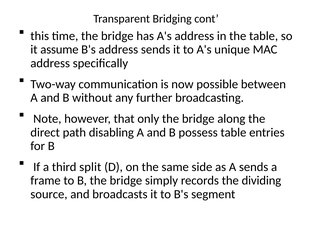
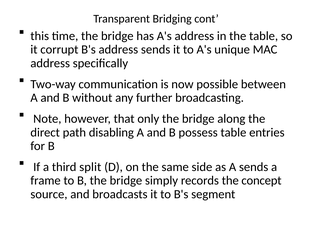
assume: assume -> corrupt (59, 50)
dividing: dividing -> concept (261, 181)
